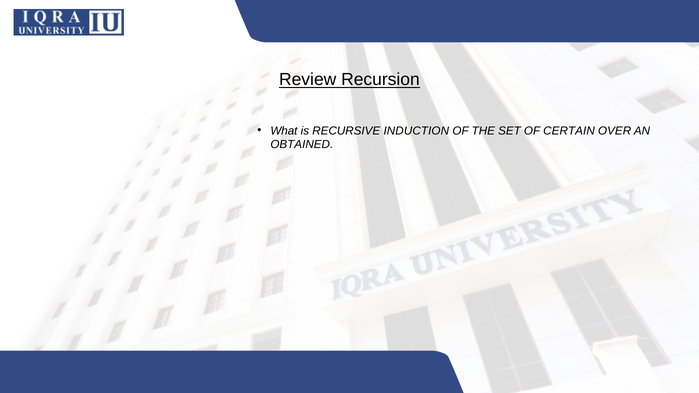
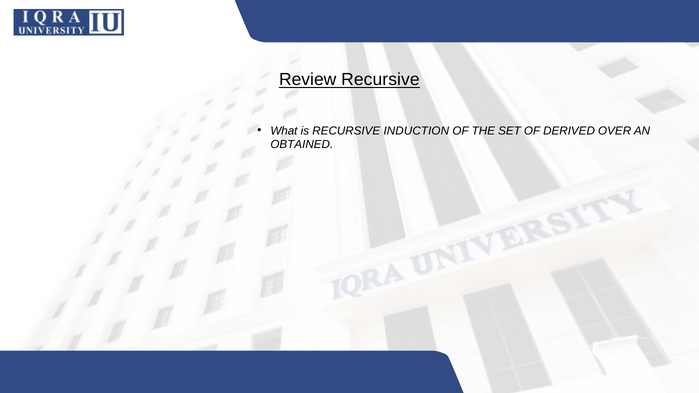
Review Recursion: Recursion -> Recursive (380, 80)
CERTAIN: CERTAIN -> DERIVED (569, 131)
